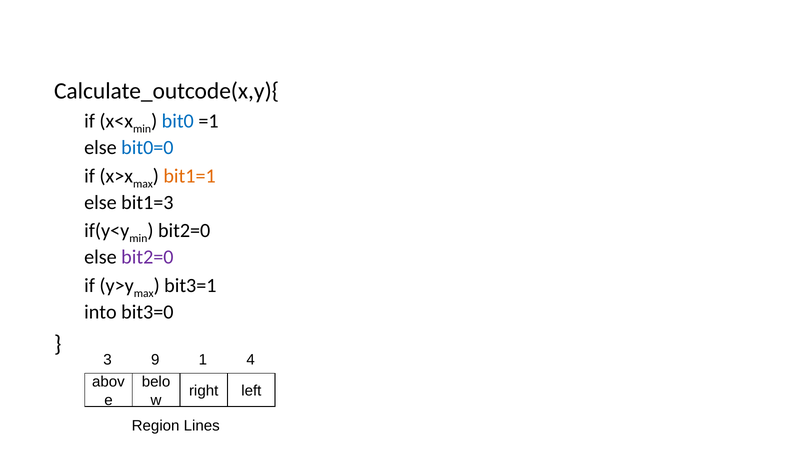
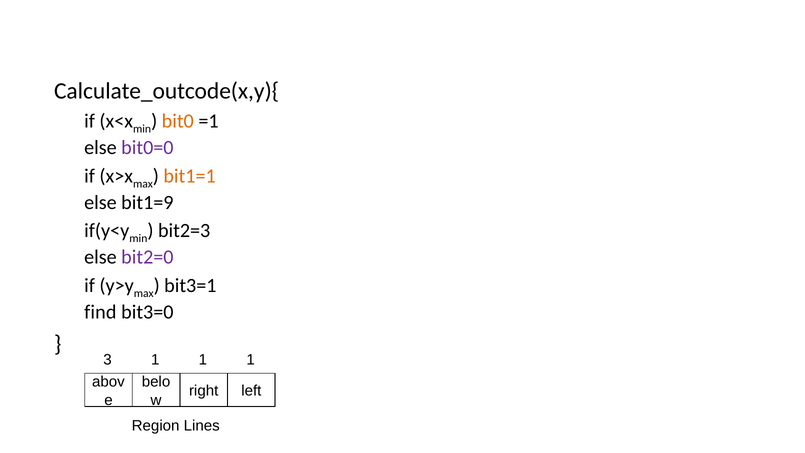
bit0 colour: blue -> orange (178, 121)
bit0=0 colour: blue -> purple (147, 148)
bit1=3: bit1=3 -> bit1=9 (147, 202)
bit2=0: bit2=0 -> bit2=3 (184, 231)
into: into -> find (100, 312)
3 9: 9 -> 1 (155, 360)
4: 4 -> 1 (251, 360)
